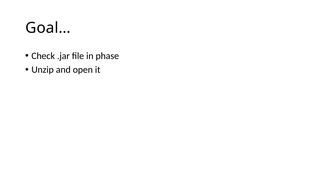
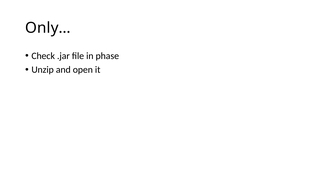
Goal…: Goal… -> Only… (48, 28)
